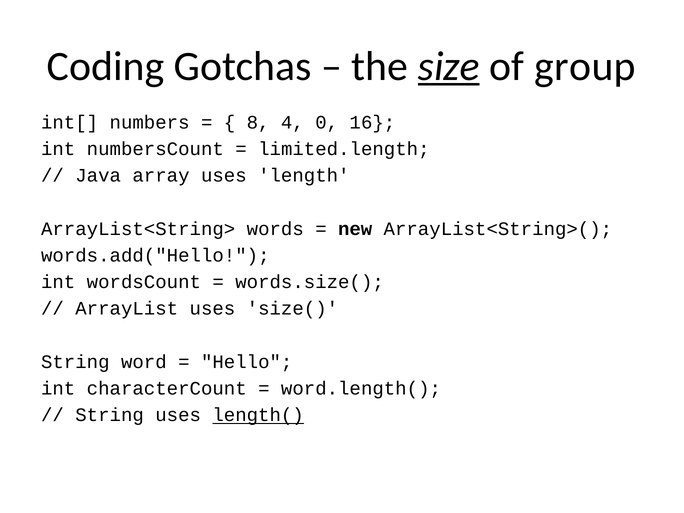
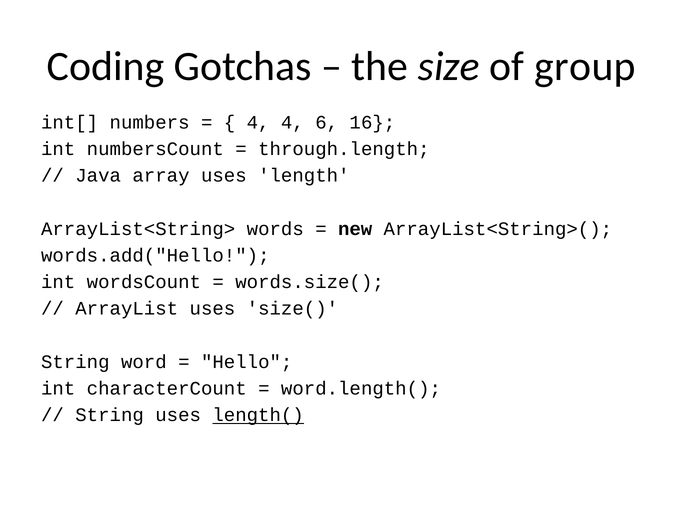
size underline: present -> none (449, 66)
8: 8 -> 4 (258, 122)
0: 0 -> 6 (327, 122)
limited.length: limited.length -> through.length (344, 149)
